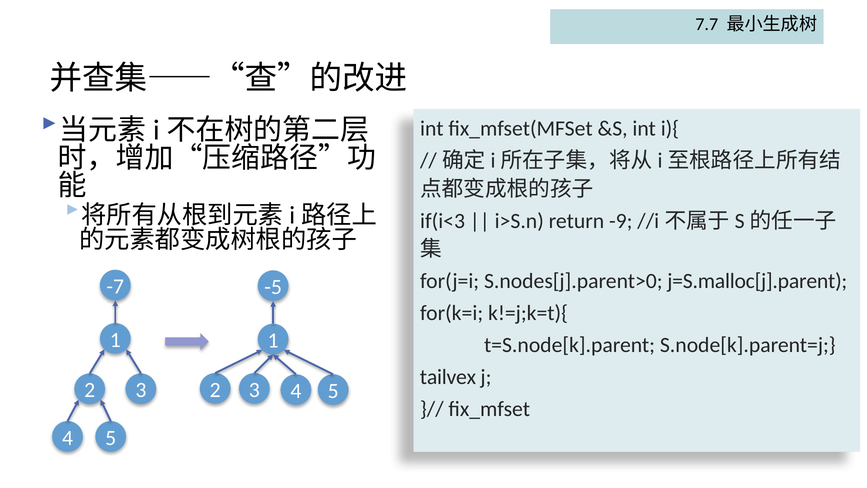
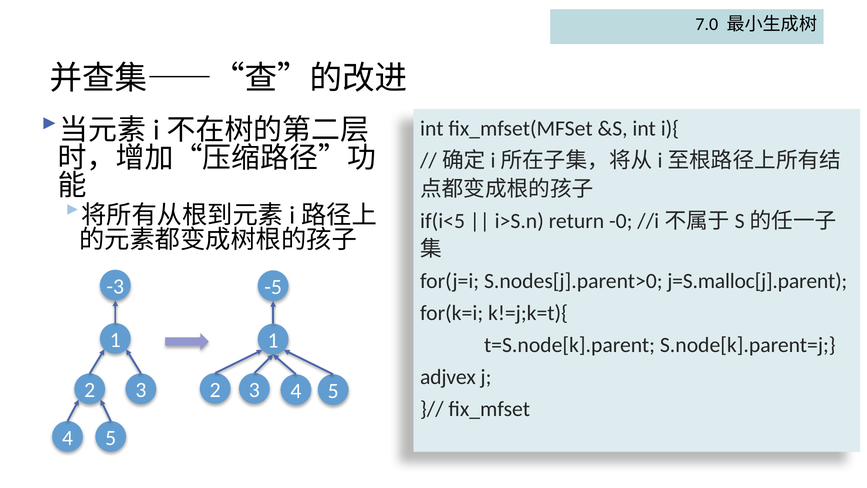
7.7: 7.7 -> 7.0 (707, 24)
if(i<3: if(i<3 -> if(i<5 (443, 221)
-9: -9 -> -0 (621, 221)
-7: -7 -> -3 (115, 286)
tailvex: tailvex -> adjvex (448, 377)
